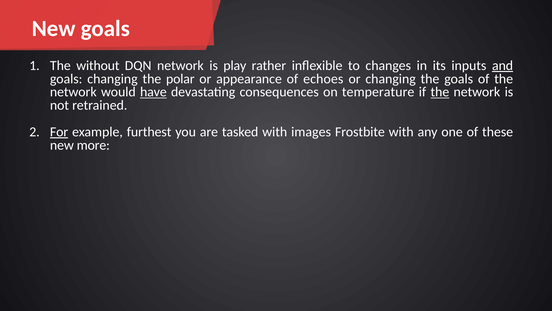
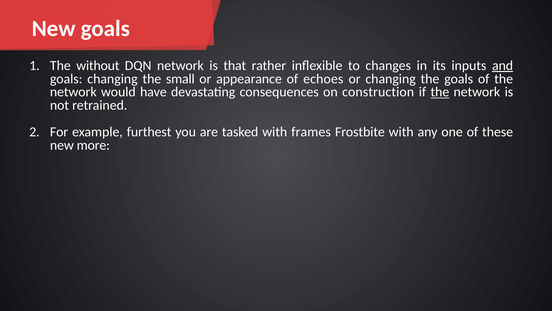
play: play -> that (235, 65)
polar: polar -> small (180, 79)
have underline: present -> none (153, 92)
temperature: temperature -> construction (378, 92)
For underline: present -> none (59, 132)
images: images -> frames (311, 132)
